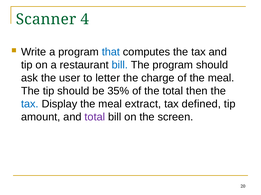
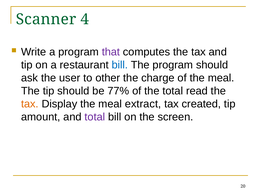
that colour: blue -> purple (111, 52)
letter: letter -> other (108, 78)
35%: 35% -> 77% (118, 91)
then: then -> read (197, 91)
tax colour: blue -> orange (30, 104)
defined: defined -> created (201, 104)
